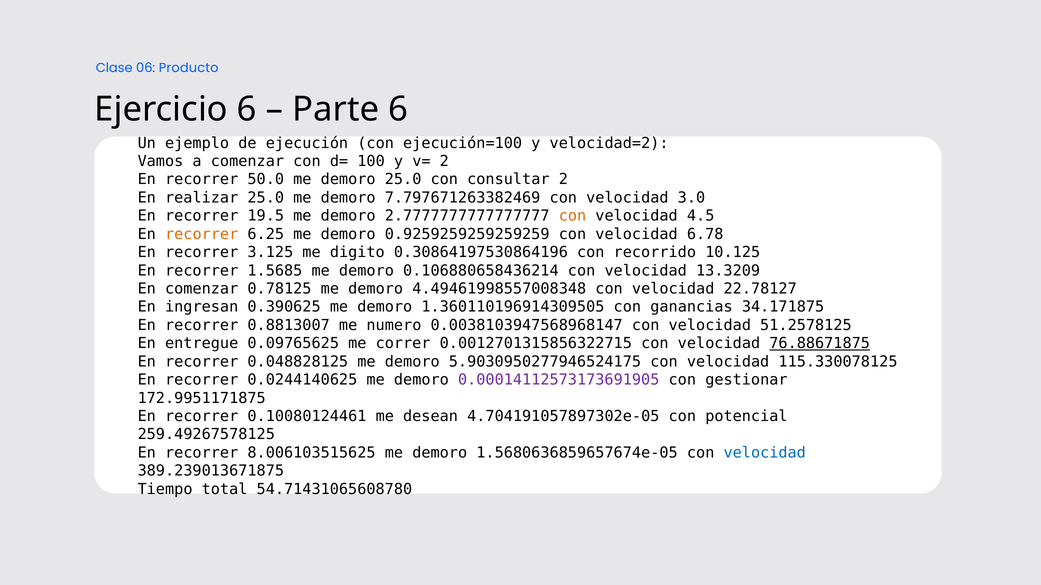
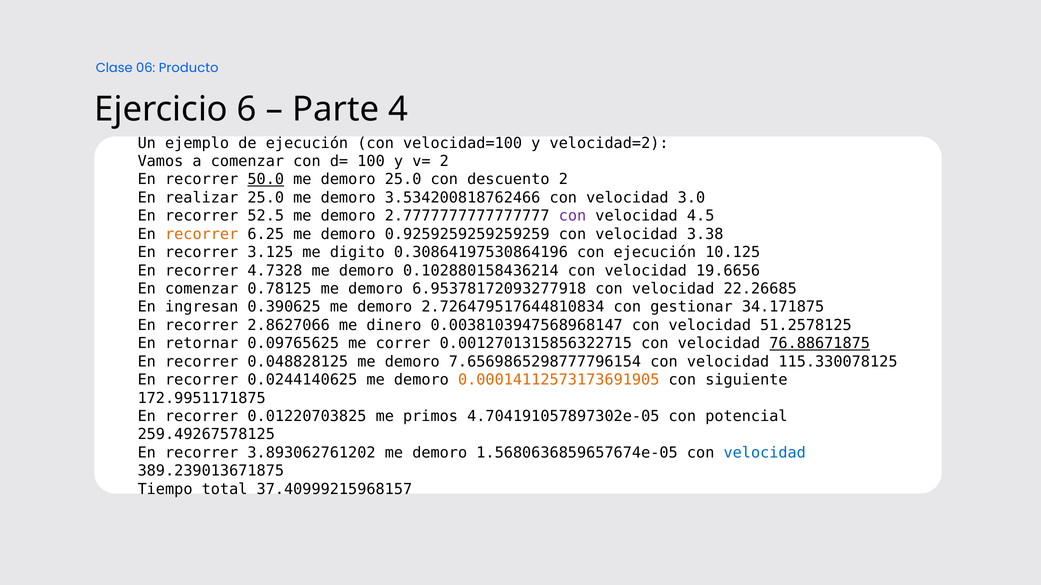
Parte 6: 6 -> 4 (398, 109)
ejecución=100: ejecución=100 -> velocidad=100 (463, 143)
50.0 underline: none -> present (266, 180)
consultar: consultar -> descuento (508, 180)
7.797671263382469: 7.797671263382469 -> 3.534200818762466 (463, 198)
19.5: 19.5 -> 52.5 (266, 216)
con colour: orange -> purple (572, 216)
6.78: 6.78 -> 3.38 (705, 234)
con recorrido: recorrido -> ejecución (655, 253)
1.5685: 1.5685 -> 4.7328 (275, 271)
0.106880658436214: 0.106880658436214 -> 0.102880158436214 (481, 271)
13.3209: 13.3209 -> 19.6656 (728, 271)
4.49461998557008348: 4.49461998557008348 -> 6.95378172093277918 (499, 289)
22.78127: 22.78127 -> 22.26685 (760, 289)
1.360110196914309505: 1.360110196914309505 -> 2.726479517644810834 (513, 307)
ganancias: ganancias -> gestionar (691, 307)
0.8813007: 0.8813007 -> 2.8627066 (289, 325)
numero: numero -> dinero (394, 325)
entregue: entregue -> retornar (202, 344)
5.9030950277946524175: 5.9030950277946524175 -> 7.6569865298777796154 (545, 362)
0.00014112573173691905 colour: purple -> orange (559, 380)
gestionar: gestionar -> siguiente (746, 380)
0.10080124461: 0.10080124461 -> 0.01220703825 (307, 417)
desean: desean -> primos (431, 417)
8.006103515625: 8.006103515625 -> 3.893062761202 (312, 453)
54.71431065608780: 54.71431065608780 -> 37.40999215968157 (334, 490)
